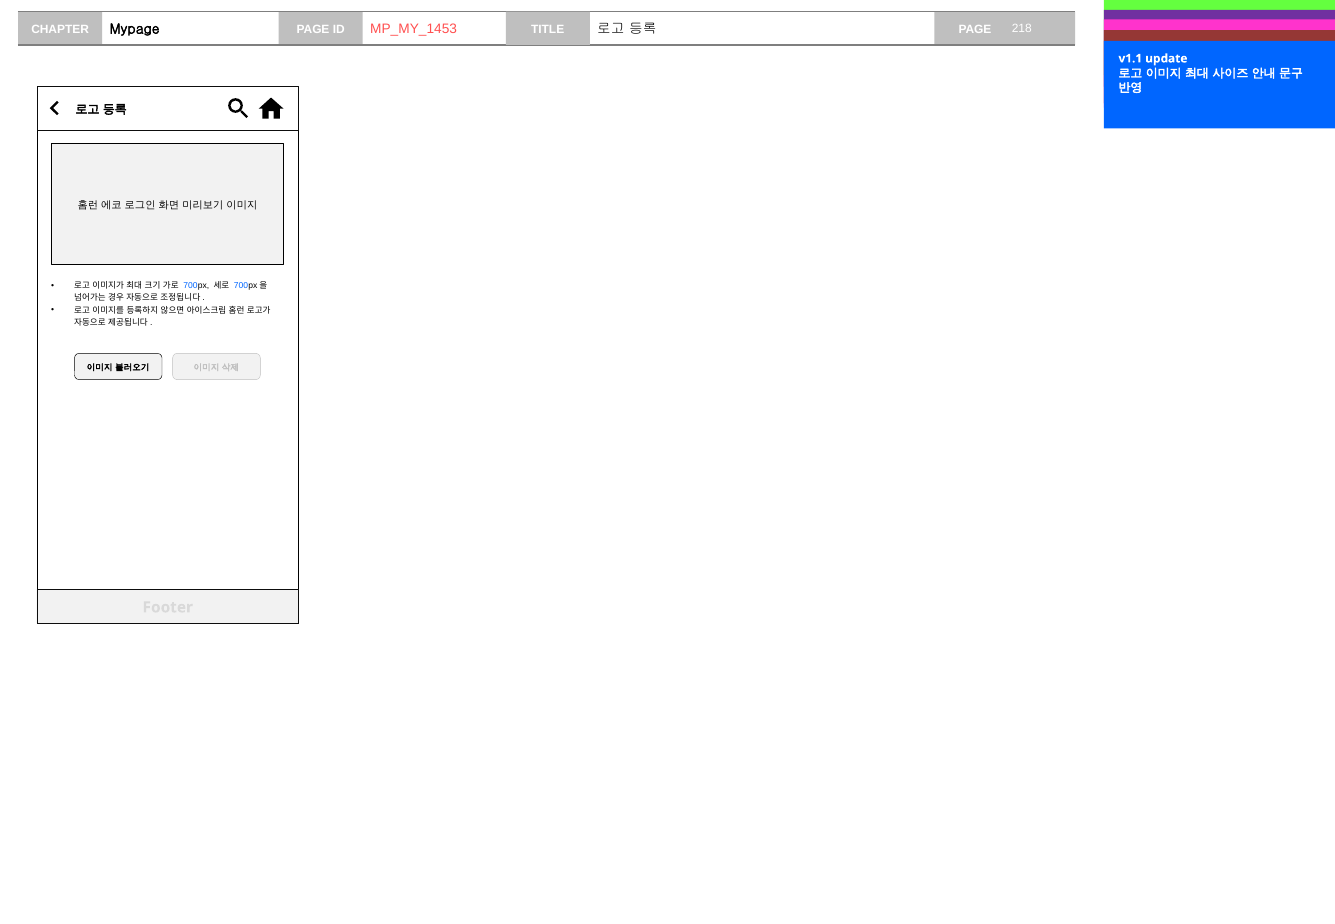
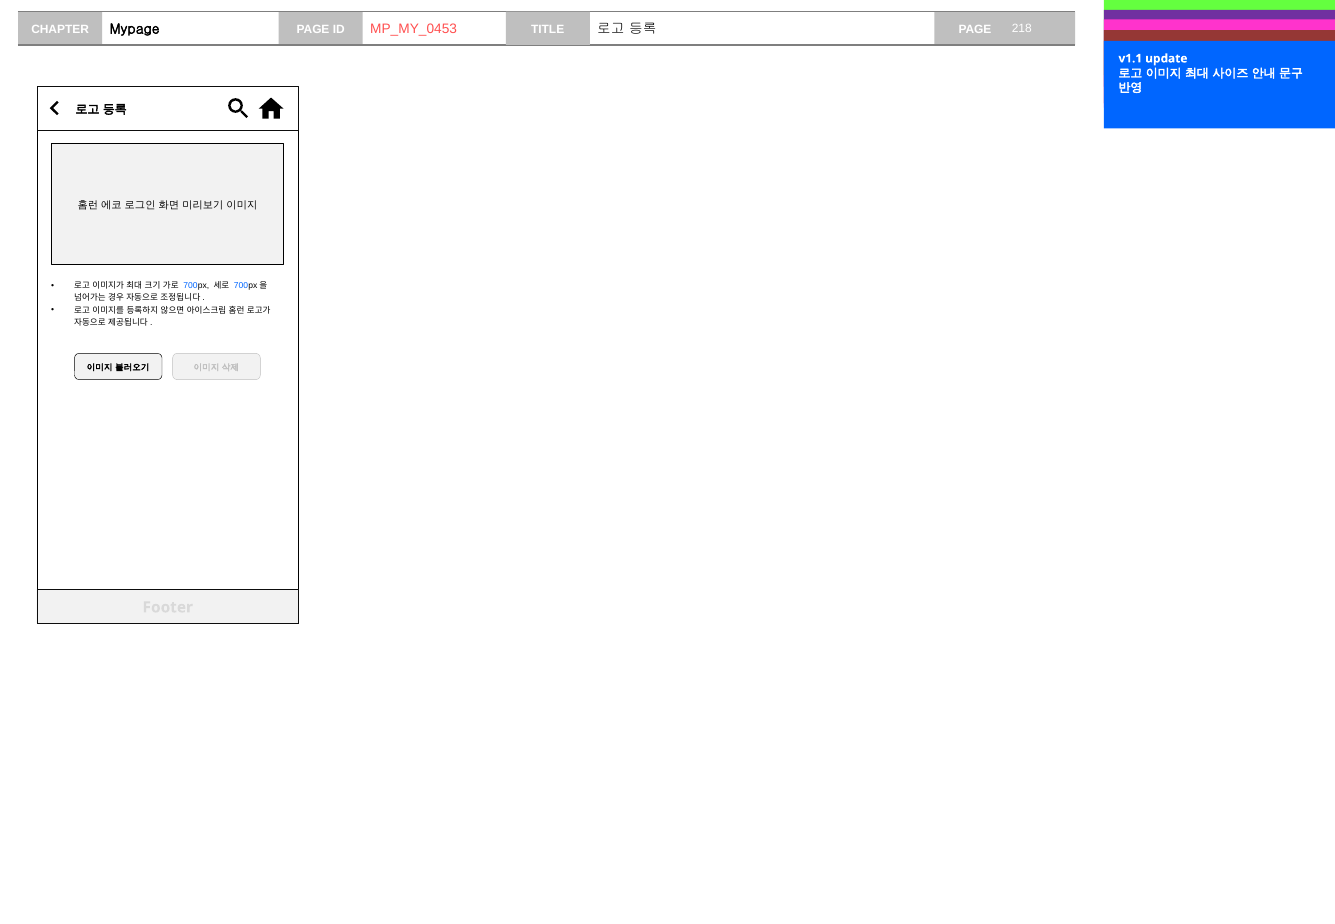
MP_MY_1453: MP_MY_1453 -> MP_MY_0453 (414, 29)
